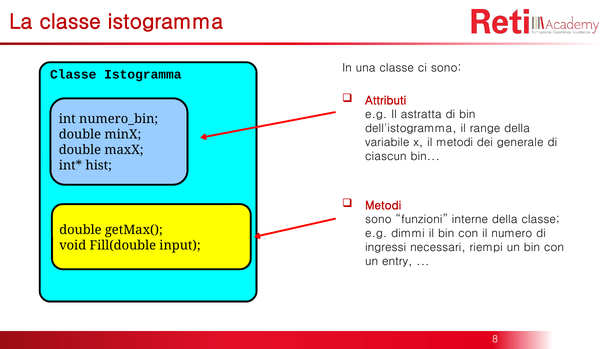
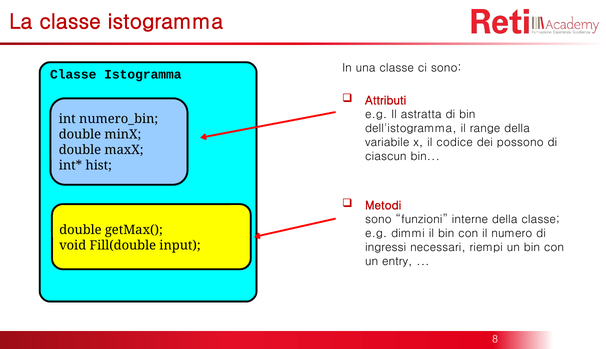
il metodi: metodi -> codice (455, 142)
generale: generale -> possono (520, 142)
